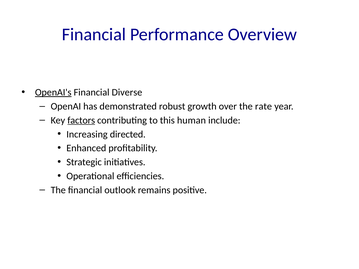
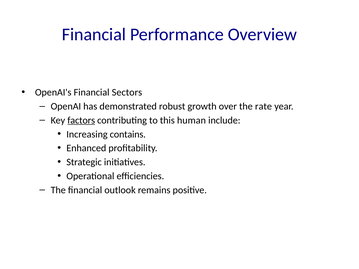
OpenAI's underline: present -> none (53, 92)
Diverse: Diverse -> Sectors (127, 92)
directed: directed -> contains (128, 134)
